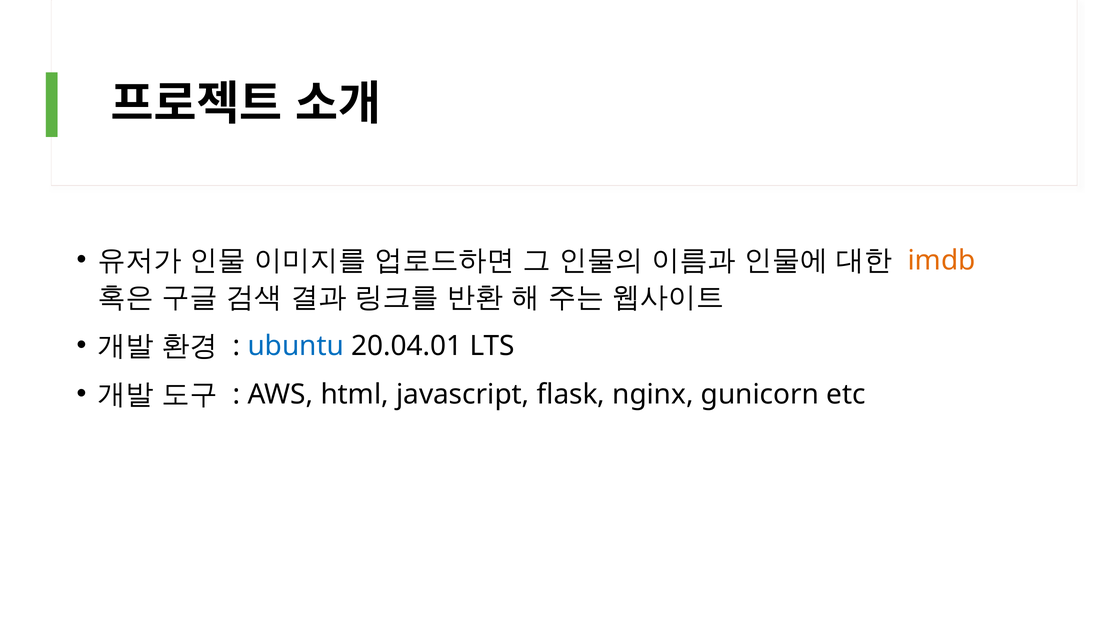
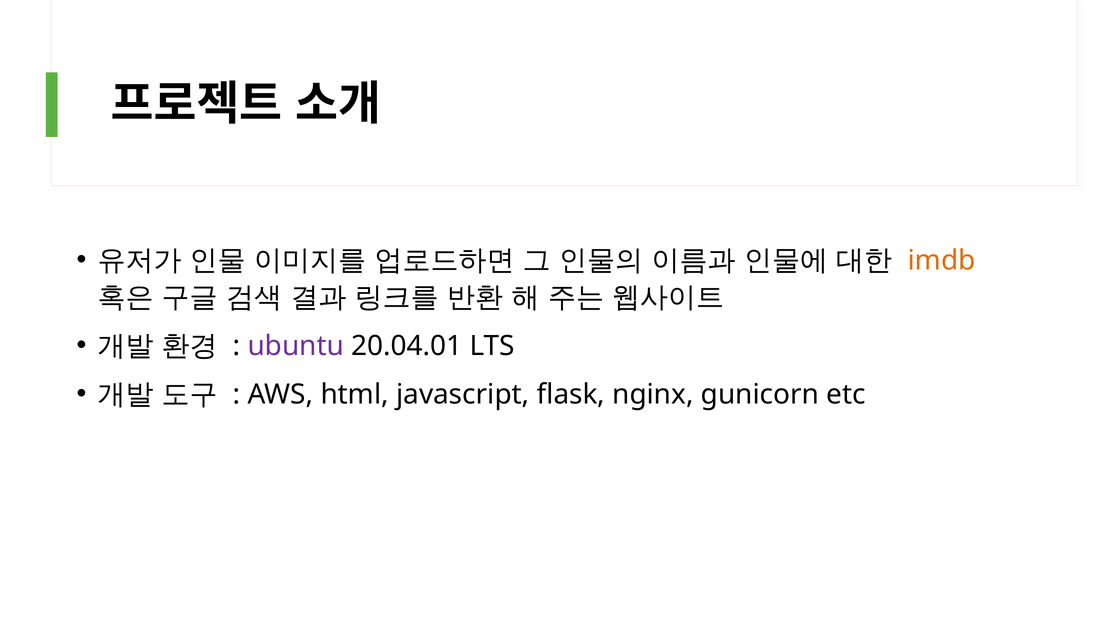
ubuntu colour: blue -> purple (296, 346)
